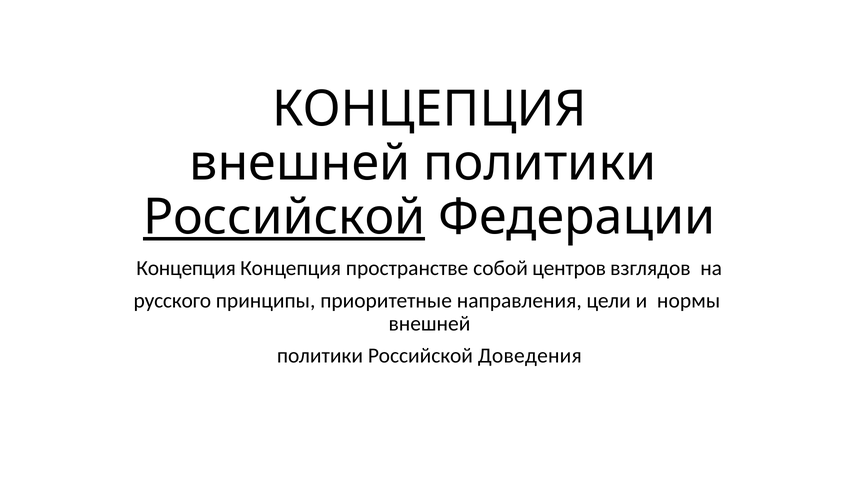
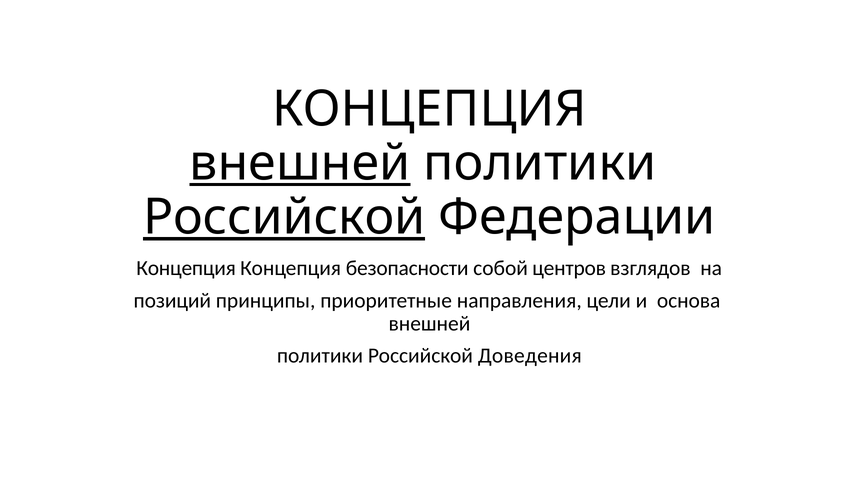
внешней underline: none -> present (300, 163)
пространстве: пространстве -> безопасности (407, 268)
русского: русского -> позиций (172, 301)
нормы: нормы -> основа (689, 301)
